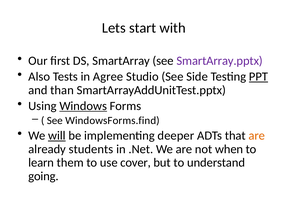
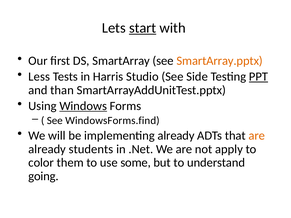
start underline: none -> present (143, 28)
SmartArray.pptx colour: purple -> orange (220, 61)
Also: Also -> Less (39, 77)
Agree: Agree -> Harris (108, 77)
will underline: present -> none (57, 136)
implementing deeper: deeper -> already (176, 136)
when: when -> apply (229, 149)
learn: learn -> color (41, 163)
cover: cover -> some (136, 163)
